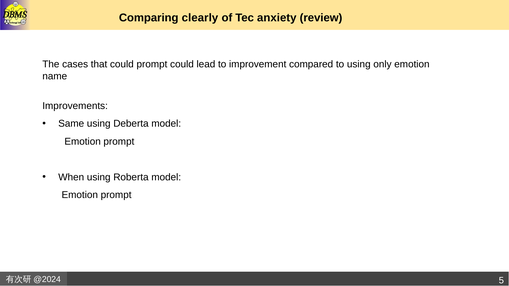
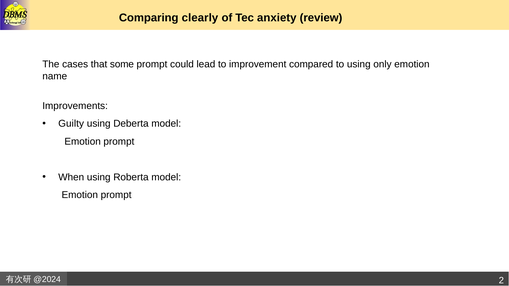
that could: could -> some (122, 64)
Same: Same -> Guilty (71, 124)
5: 5 -> 2 (501, 281)
